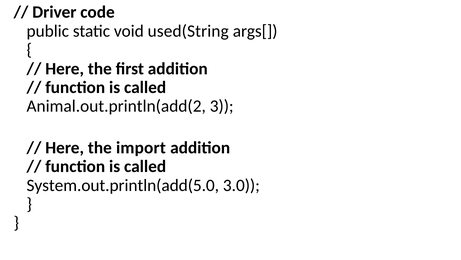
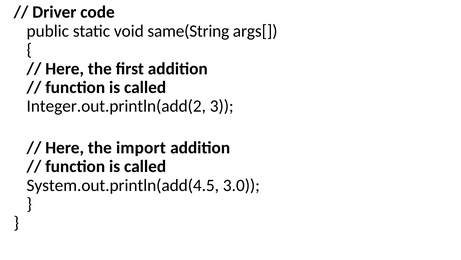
used(String: used(String -> same(String (188, 31)
Animal.out.println(add(2: Animal.out.println(add(2 -> Integer.out.println(add(2 (116, 106)
System.out.println(add(5.0: System.out.println(add(5.0 -> System.out.println(add(4.5 (123, 185)
